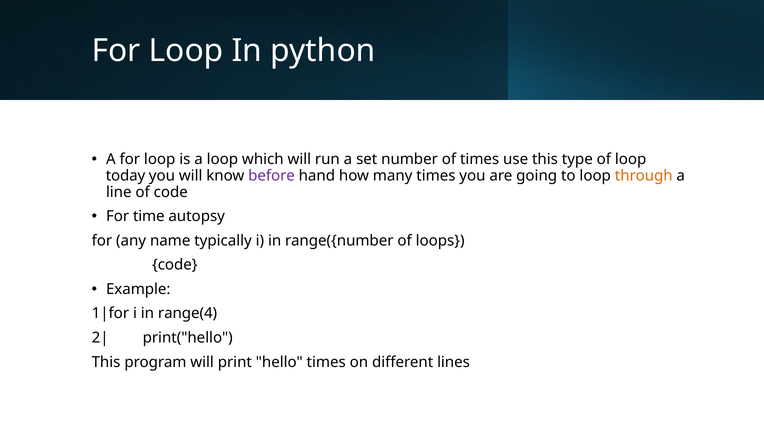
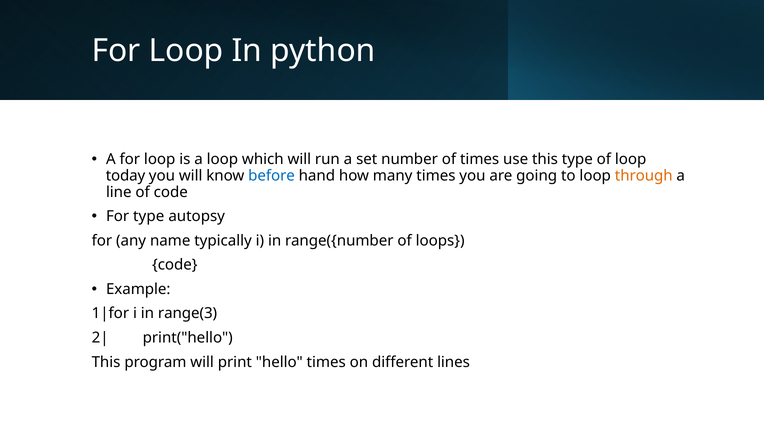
before colour: purple -> blue (272, 176)
For time: time -> type (149, 216)
range(4: range(4 -> range(3 (188, 313)
